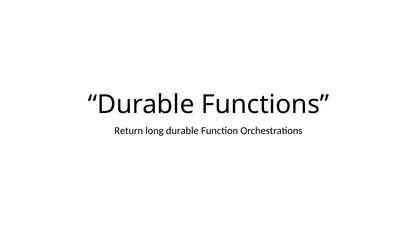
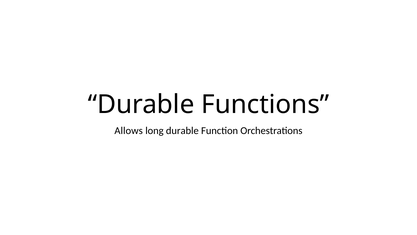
Return: Return -> Allows (129, 130)
